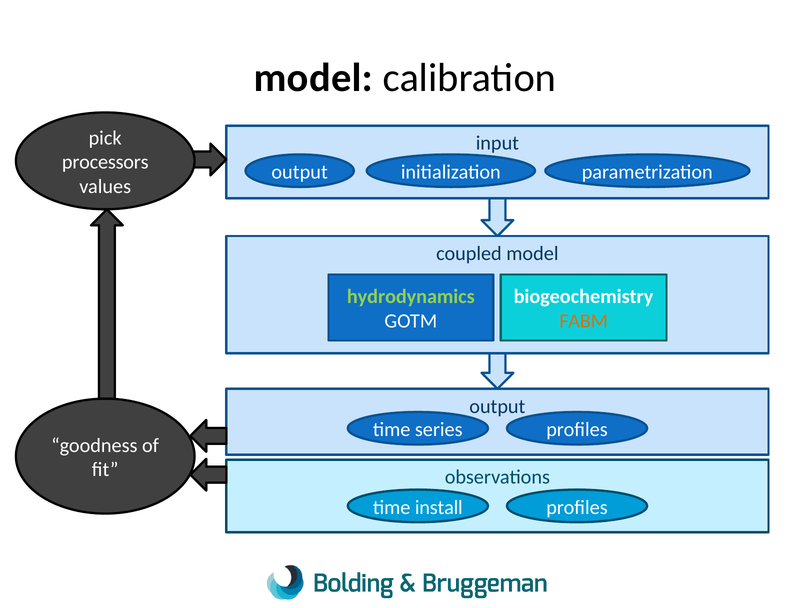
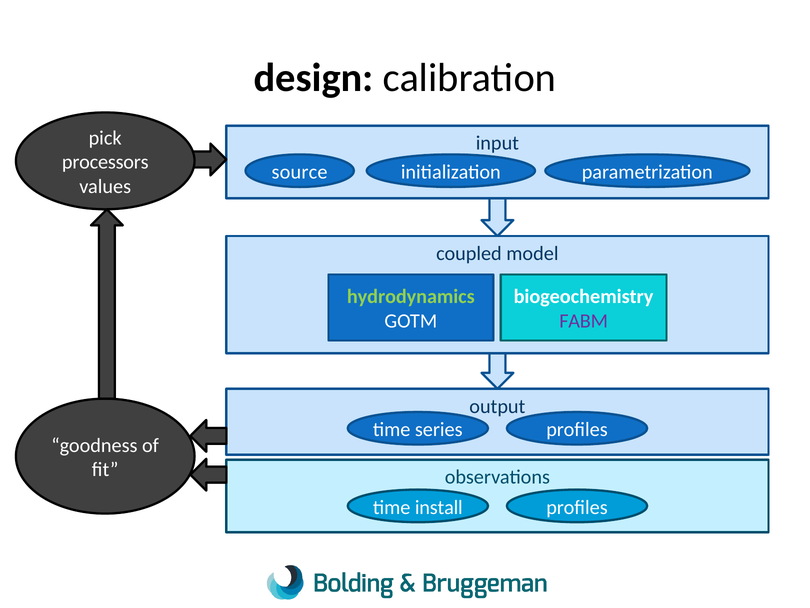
model: model -> design (314, 78)
output: output -> source (300, 172)
FABM colour: orange -> purple (584, 321)
